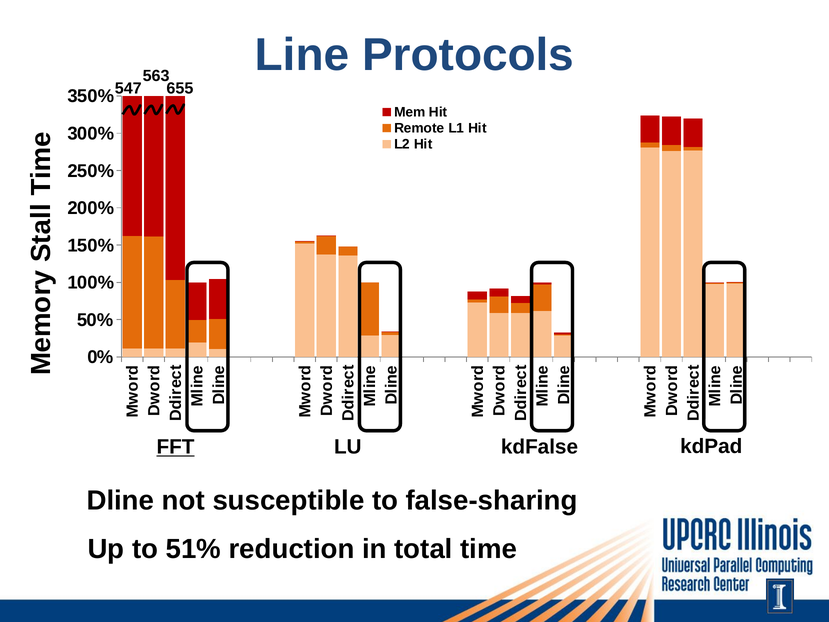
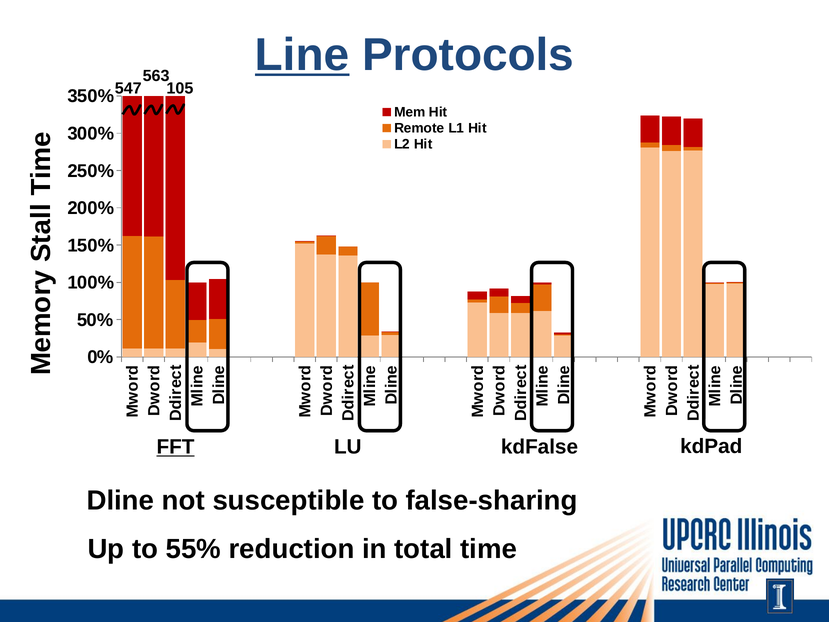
Line underline: none -> present (302, 55)
655: 655 -> 105 (180, 89)
51%: 51% -> 55% (193, 549)
